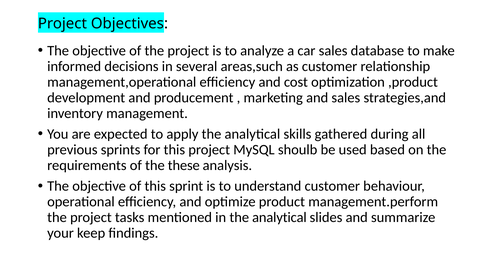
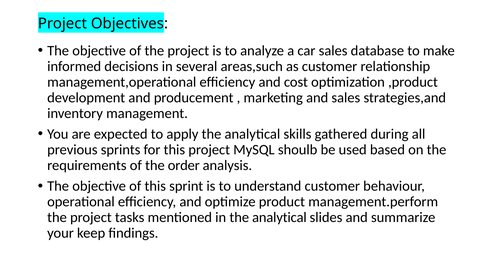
these: these -> order (184, 166)
